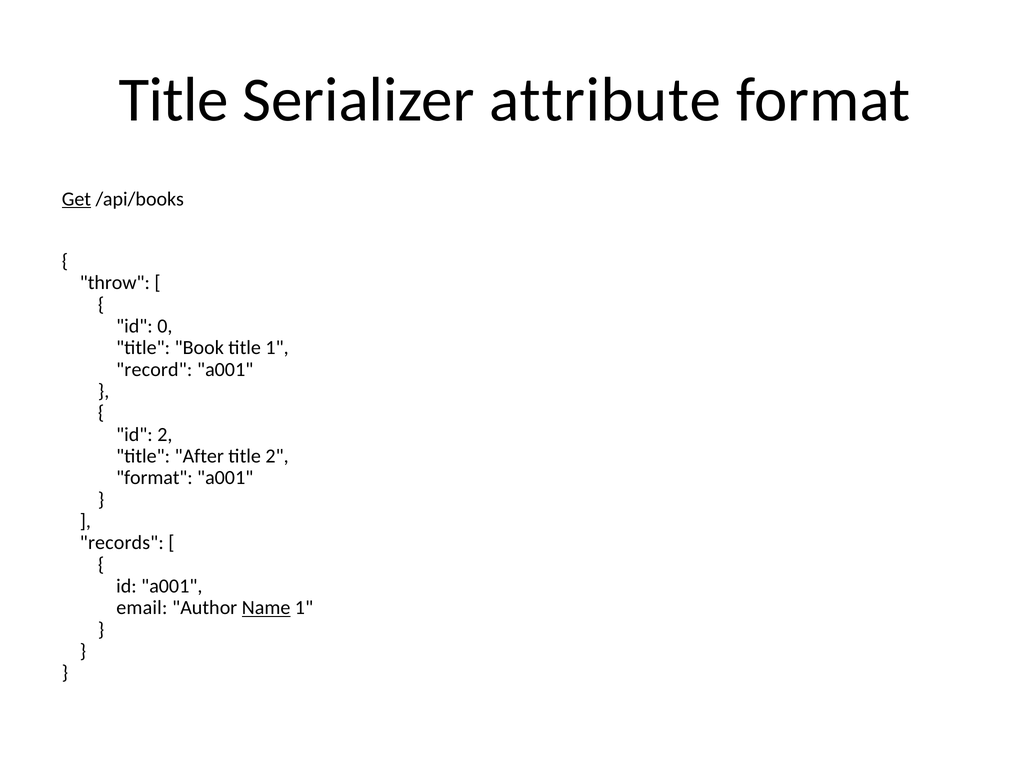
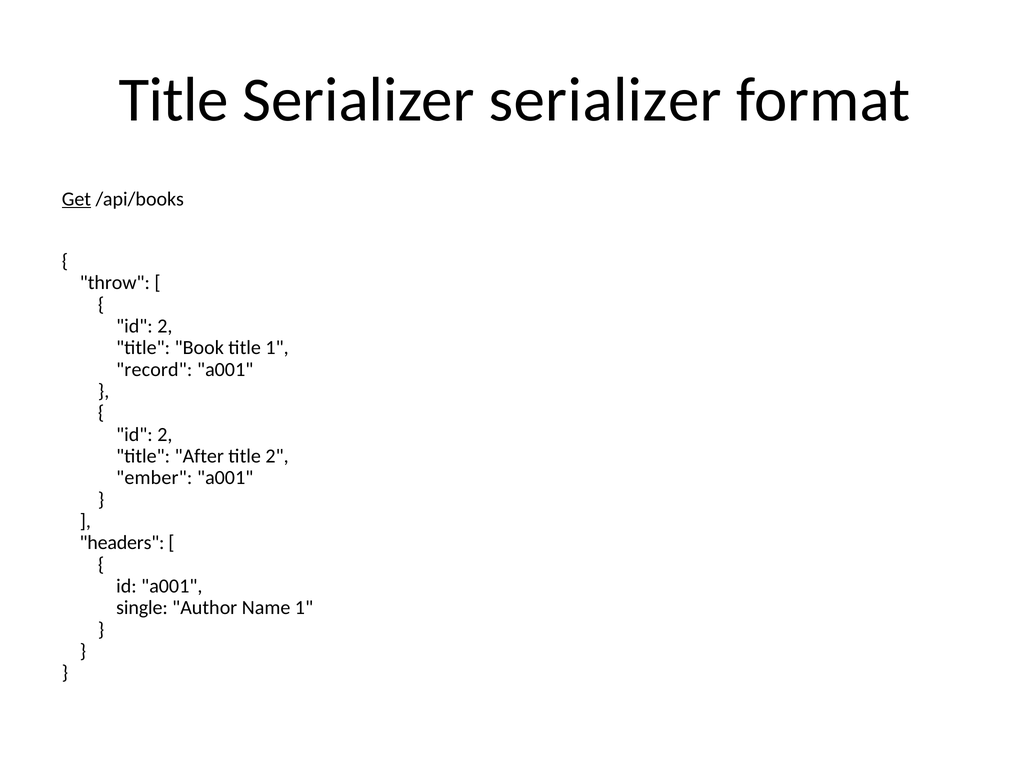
Serializer attribute: attribute -> serializer (605, 100)
0: 0 -> 2 (165, 326)
format: format -> ember (154, 478)
records: records -> headers (122, 542)
email: email -> single (142, 607)
Name underline: present -> none (266, 607)
